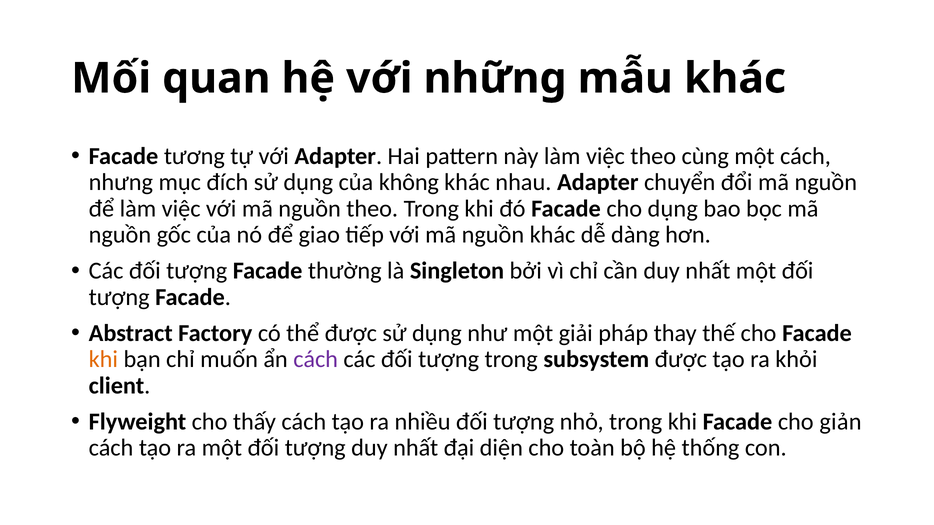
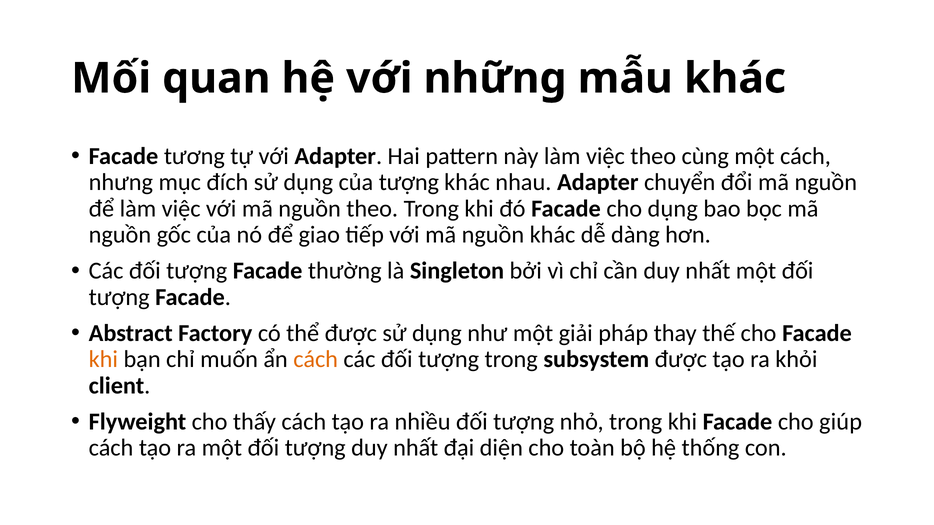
của không: không -> tượng (409, 183)
cách colour: purple -> orange (316, 360)
giản: giản -> giúp (841, 422)
